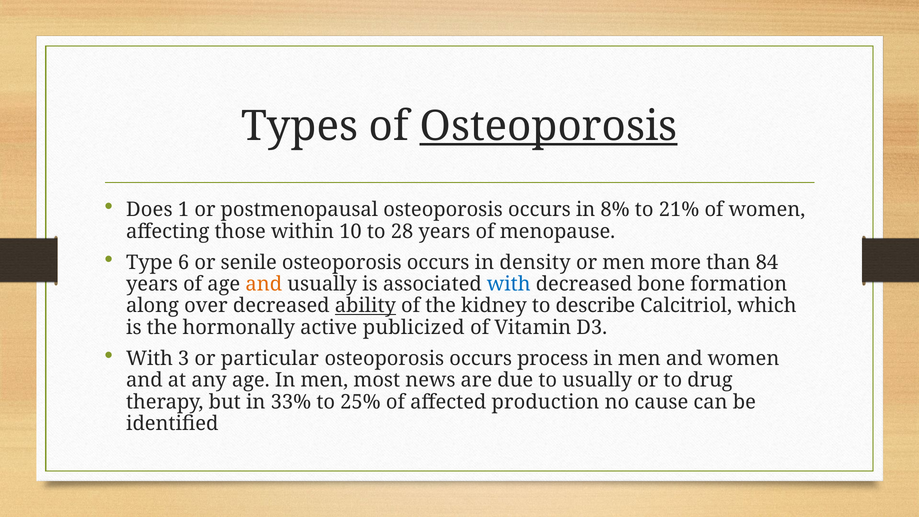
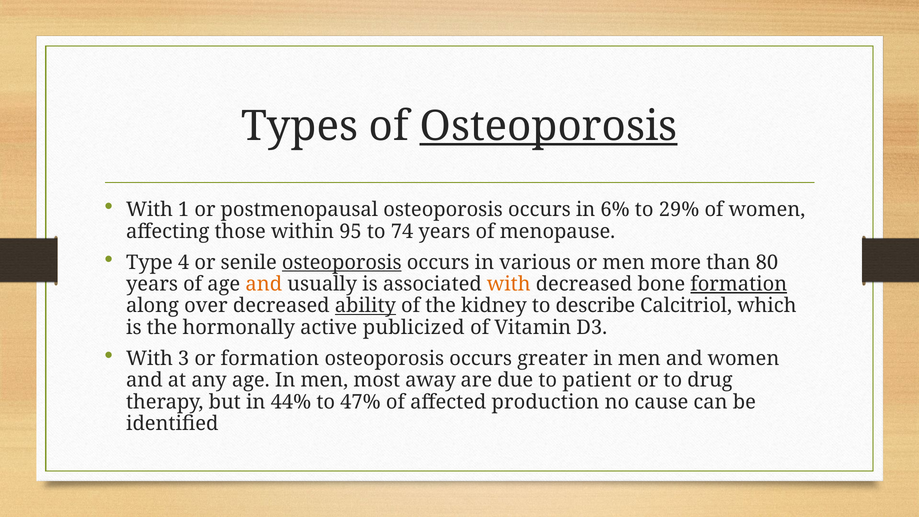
Does: Does -> With (149, 210)
8%: 8% -> 6% (615, 210)
21%: 21% -> 29% (679, 210)
10: 10 -> 95 (350, 231)
28: 28 -> 74 (402, 231)
6: 6 -> 4 (184, 262)
osteoporosis underline: none -> present (342, 262)
density: density -> various (535, 262)
84: 84 -> 80 (767, 262)
with colour: blue -> orange (509, 284)
formation underline: none -> present (739, 284)
or particular: particular -> formation (270, 358)
process: process -> greater (553, 358)
news: news -> away (431, 380)
to usually: usually -> patient (597, 380)
33%: 33% -> 44% (291, 402)
25%: 25% -> 47% (360, 402)
